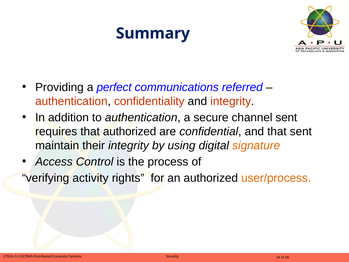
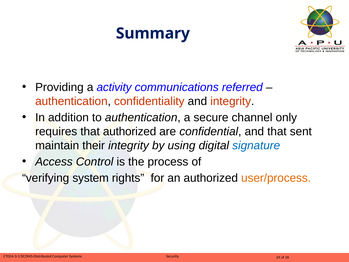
perfect: perfect -> activity (114, 87)
channel sent: sent -> only (286, 117)
signature colour: orange -> blue (256, 145)
activity: activity -> system (91, 178)
